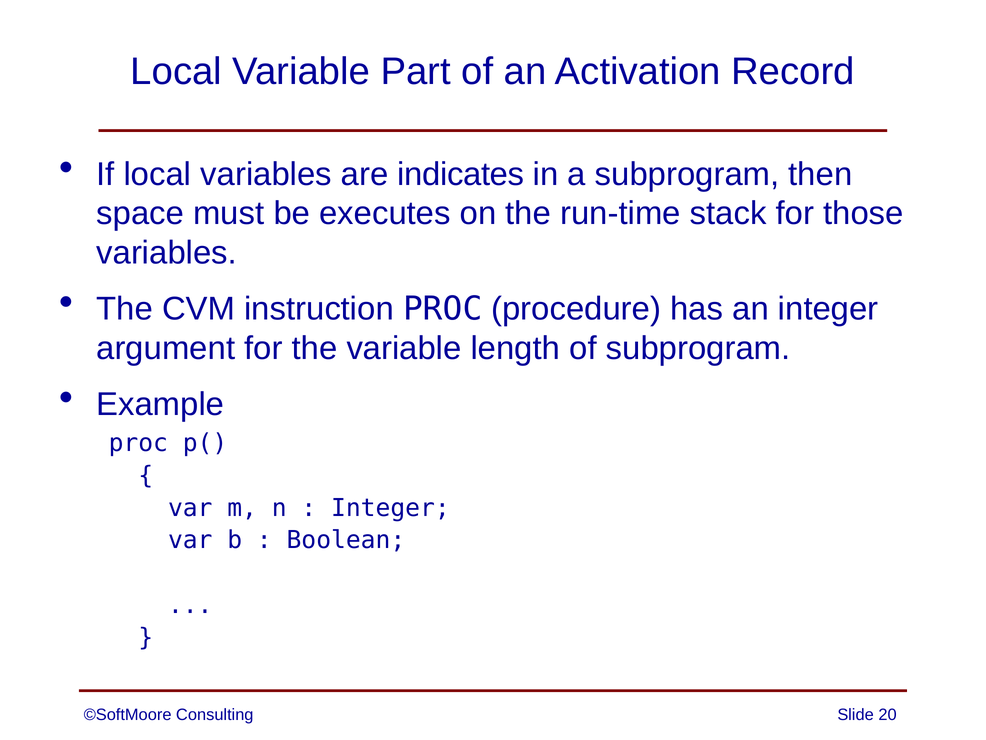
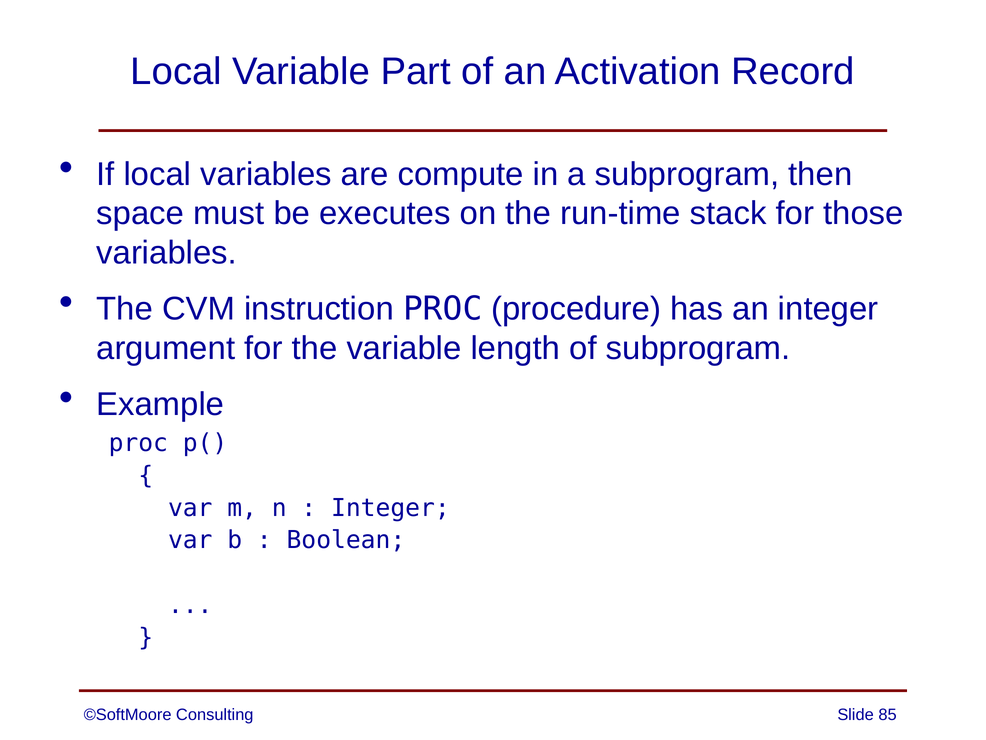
indicates: indicates -> compute (461, 174)
20: 20 -> 85 (888, 714)
